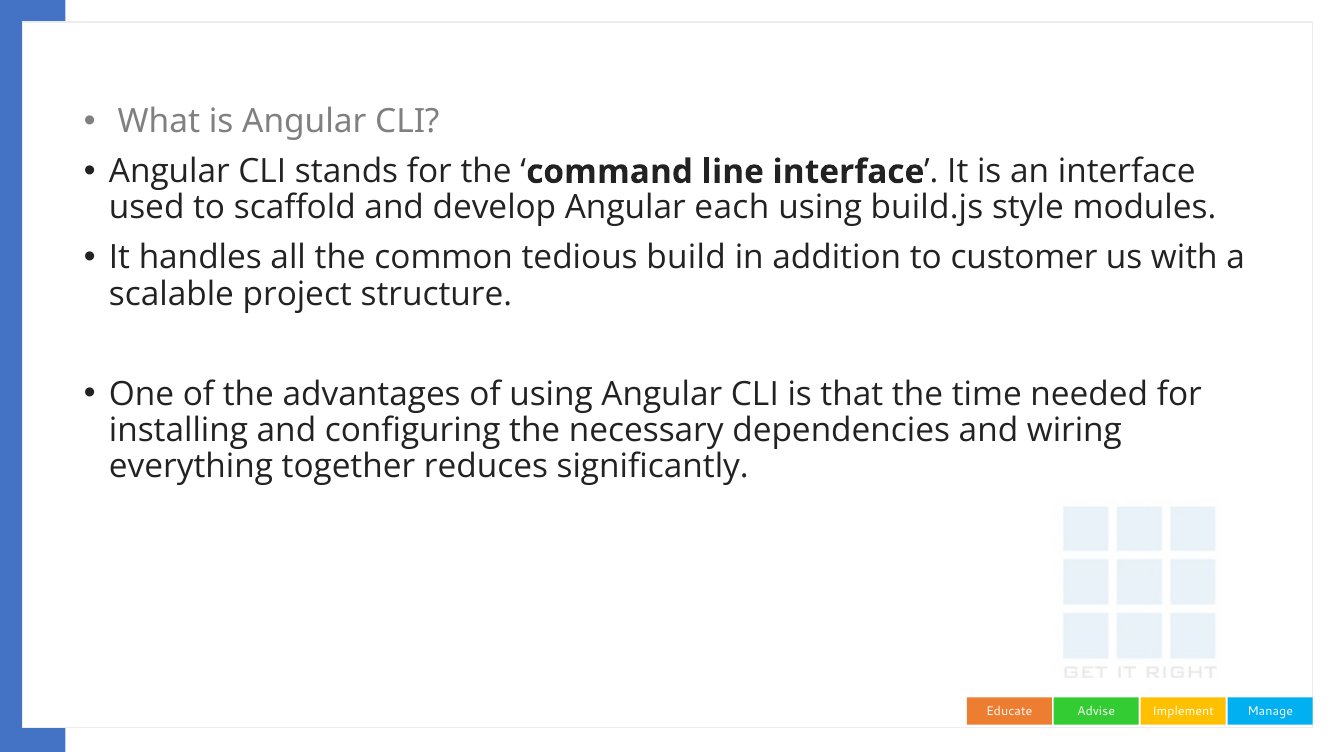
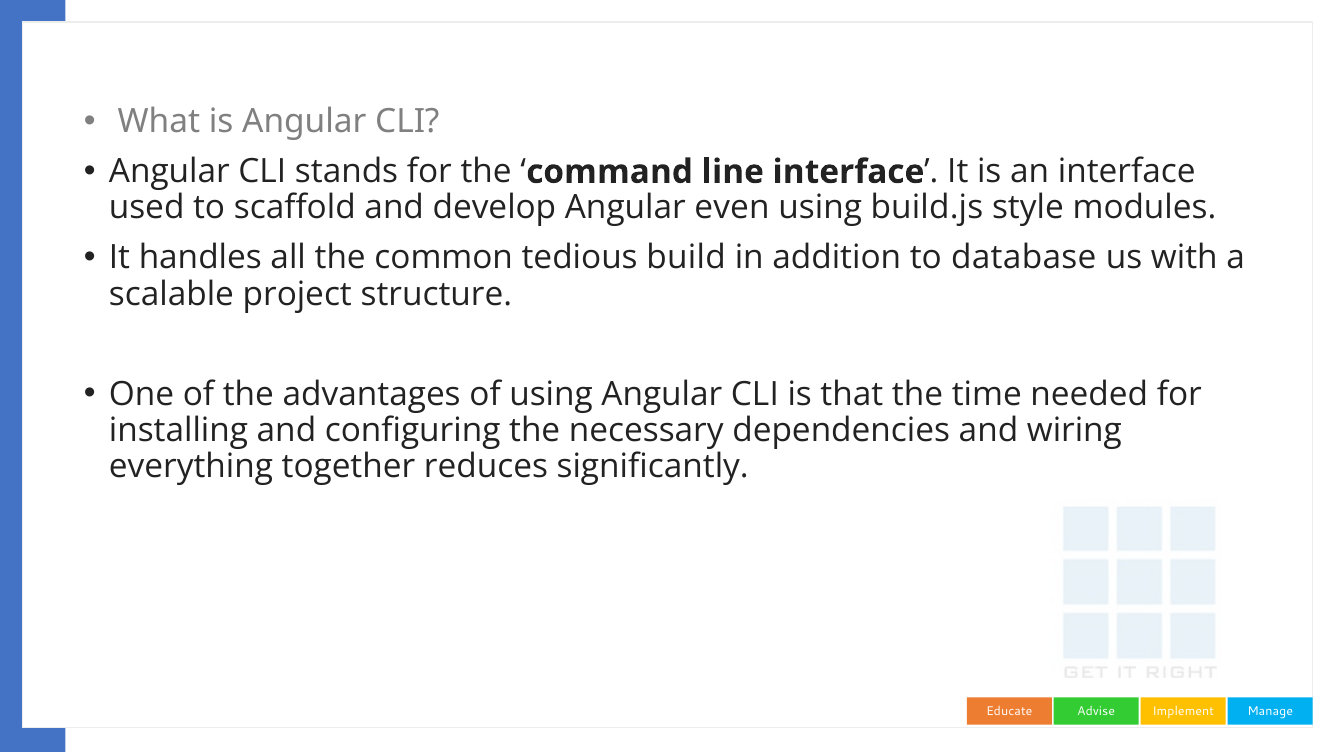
each: each -> even (732, 208)
customer: customer -> database (1024, 258)
